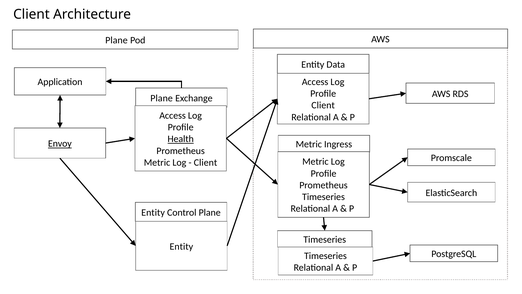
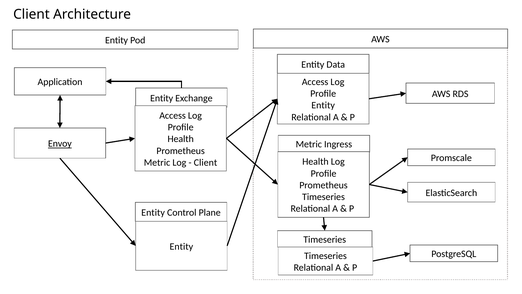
Plane: Plane -> Entity (117, 40)
Plane: Plane -> Entity (162, 98)
Client: Client -> Entity (323, 105)
Health underline: present -> none (181, 139)
Metric: Metric -> Health (315, 161)
